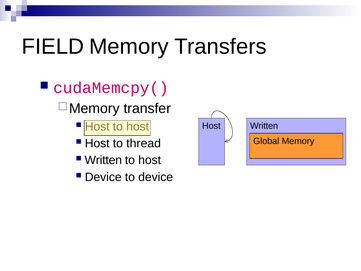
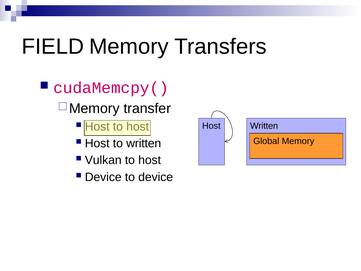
to thread: thread -> written (144, 143)
Written: Written -> Vulkan (103, 160)
